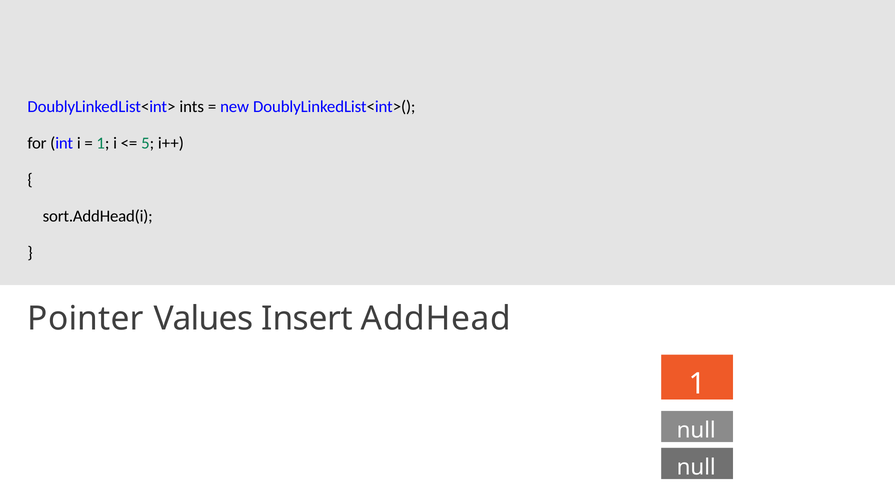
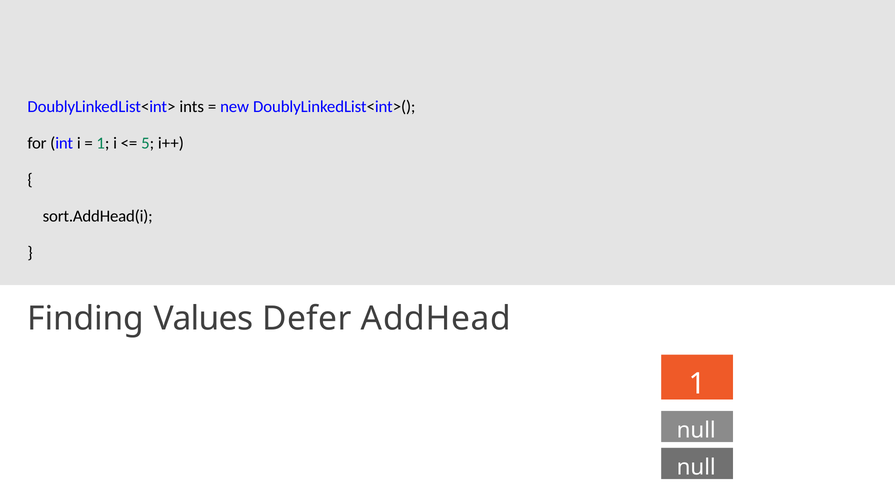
Pointer: Pointer -> Finding (86, 319)
Insert: Insert -> Defer (307, 319)
